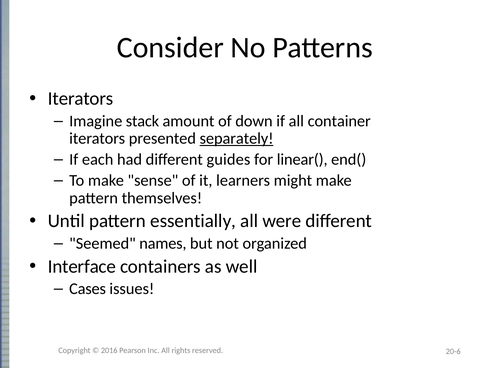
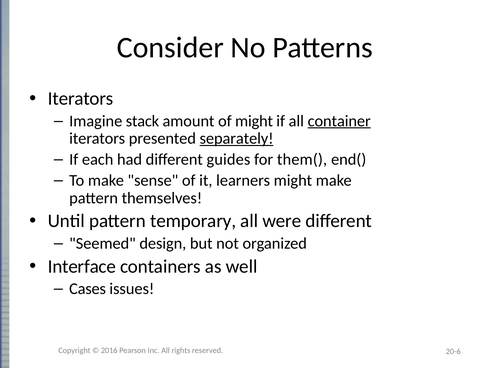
of down: down -> might (254, 121)
container underline: none -> present (339, 121)
linear(: linear( -> them( (302, 159)
essentially: essentially -> temporary (193, 221)
names: names -> design (163, 243)
